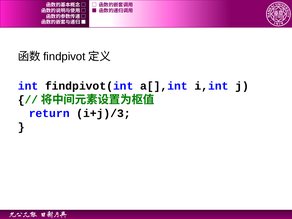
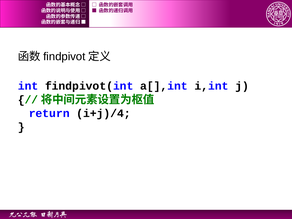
i+j)/3: i+j)/3 -> i+j)/4 (104, 113)
